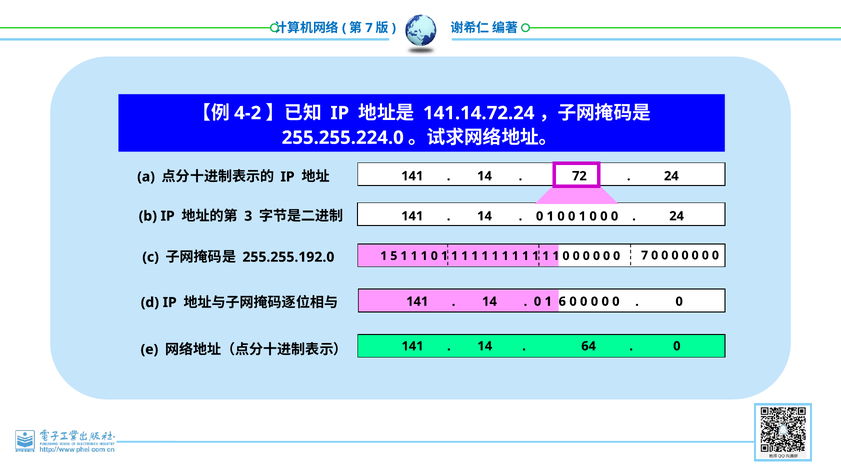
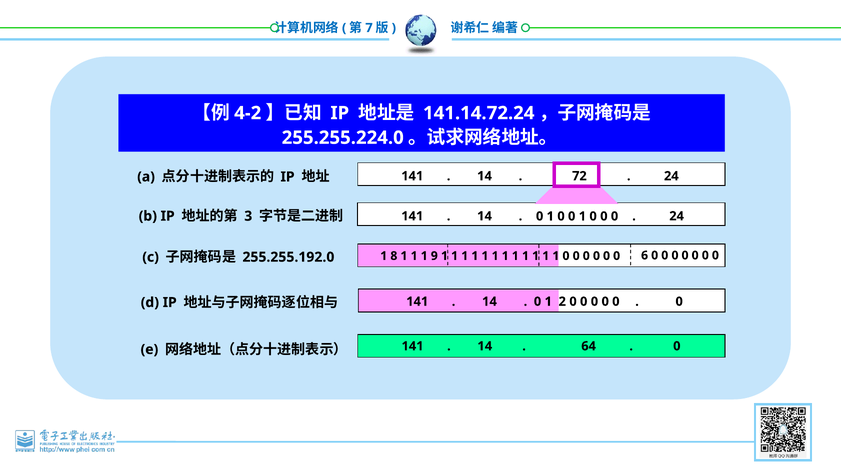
5: 5 -> 8 (394, 256)
0: 0 -> 9 (434, 256)
255.255.192.0 7: 7 -> 6 (645, 255)
6: 6 -> 2 (562, 302)
